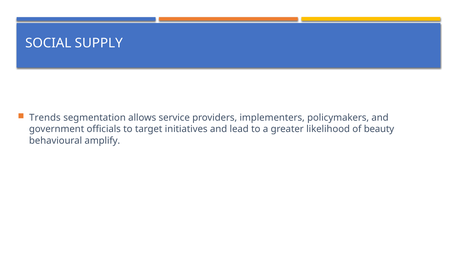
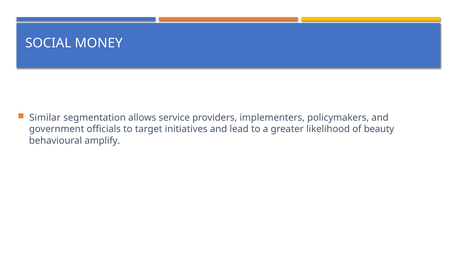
SUPPLY: SUPPLY -> MONEY (99, 43)
Trends: Trends -> Similar (45, 118)
